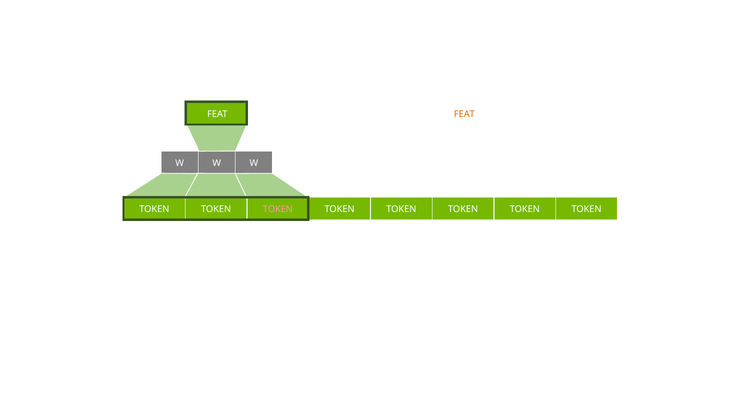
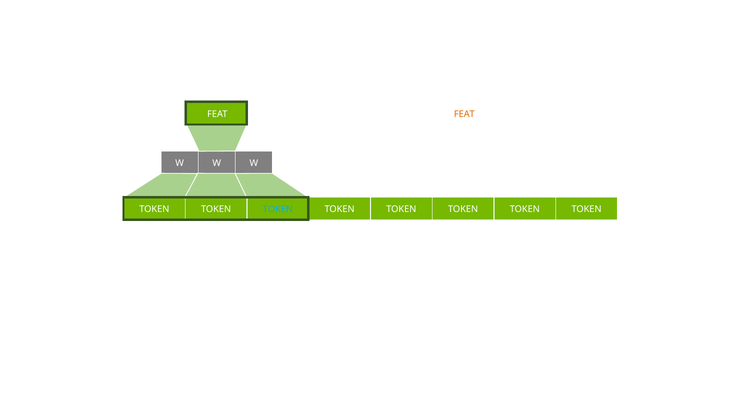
TOKEN colour: pink -> light blue (278, 209)
